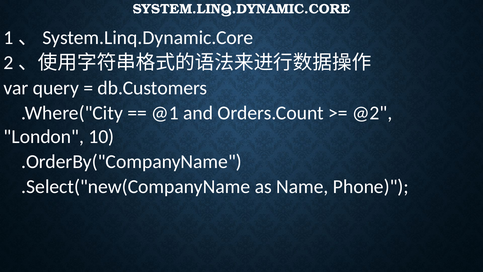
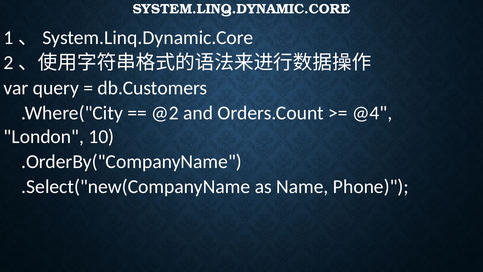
@1: @1 -> @2 (165, 113)
@2: @2 -> @4 (372, 113)
